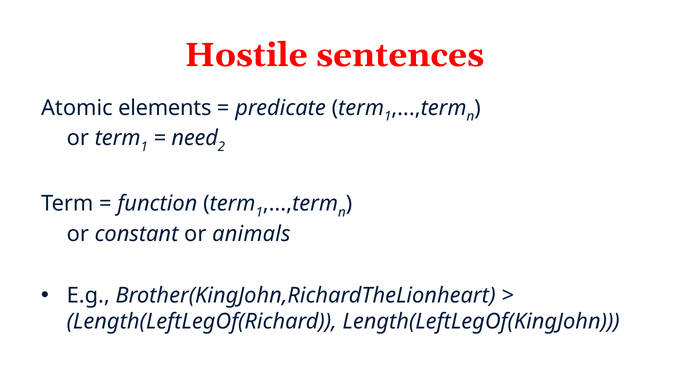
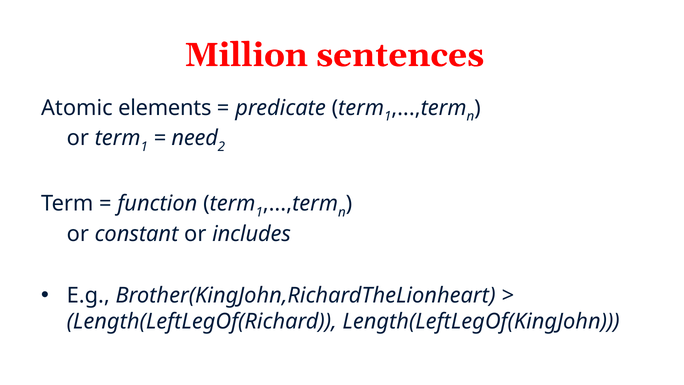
Hostile: Hostile -> Million (246, 55)
animals: animals -> includes (251, 234)
